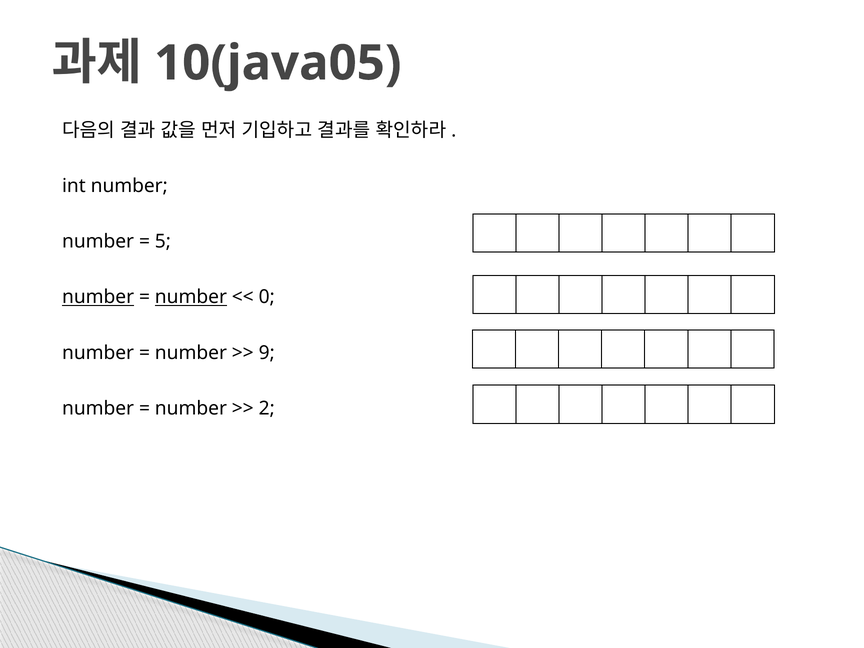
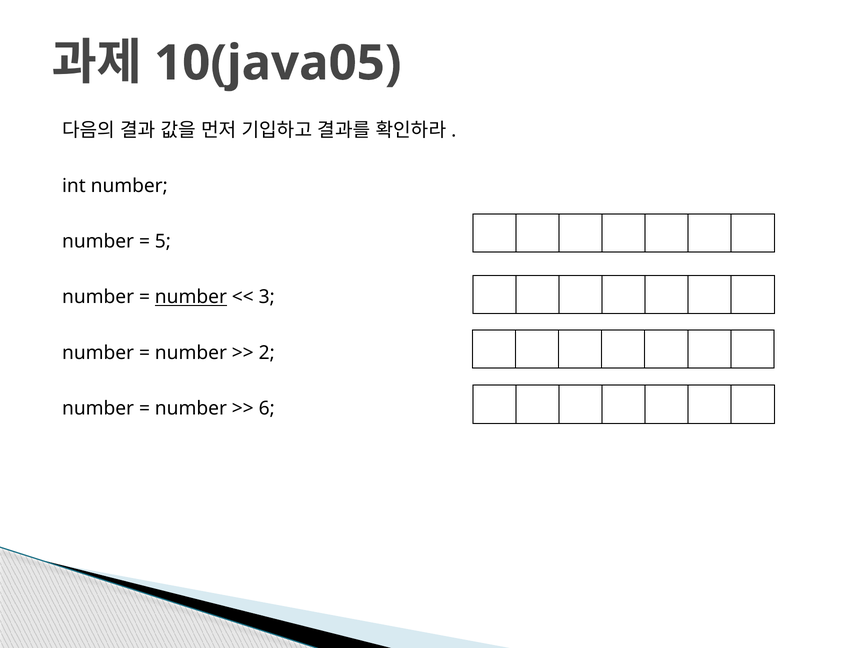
number underline: present -> none (98, 297)
0: 0 -> 3 (267, 297)
9: 9 -> 2 (267, 353)
2: 2 -> 6 (267, 408)
